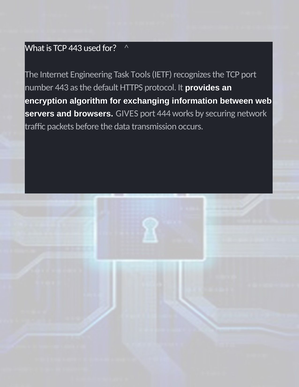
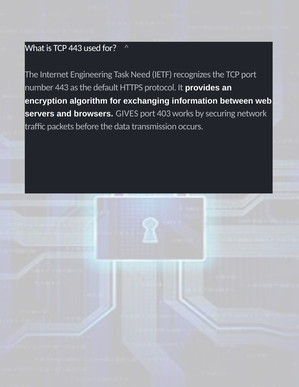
Tools: Tools -> Need (141, 74)
444: 444 -> 403 (164, 113)
